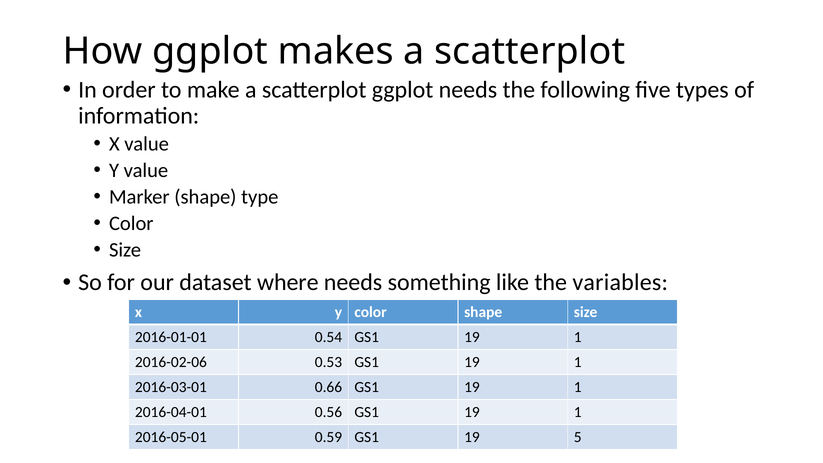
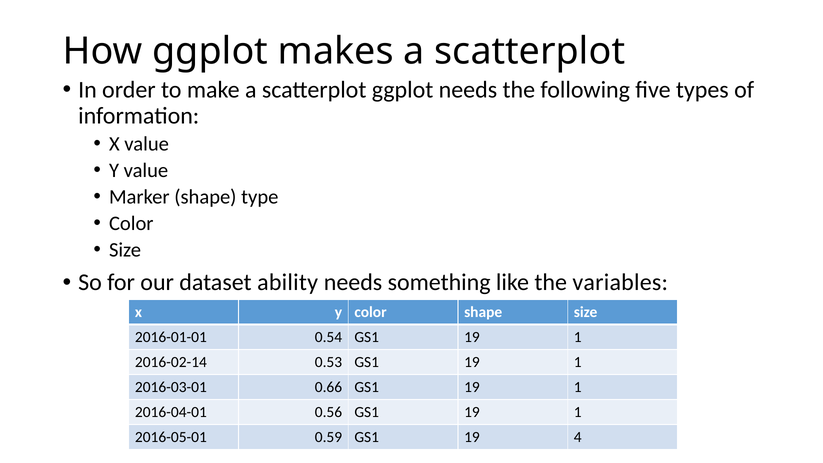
where: where -> ability (288, 283)
2016-02-06: 2016-02-06 -> 2016-02-14 (171, 362)
5: 5 -> 4 (578, 437)
